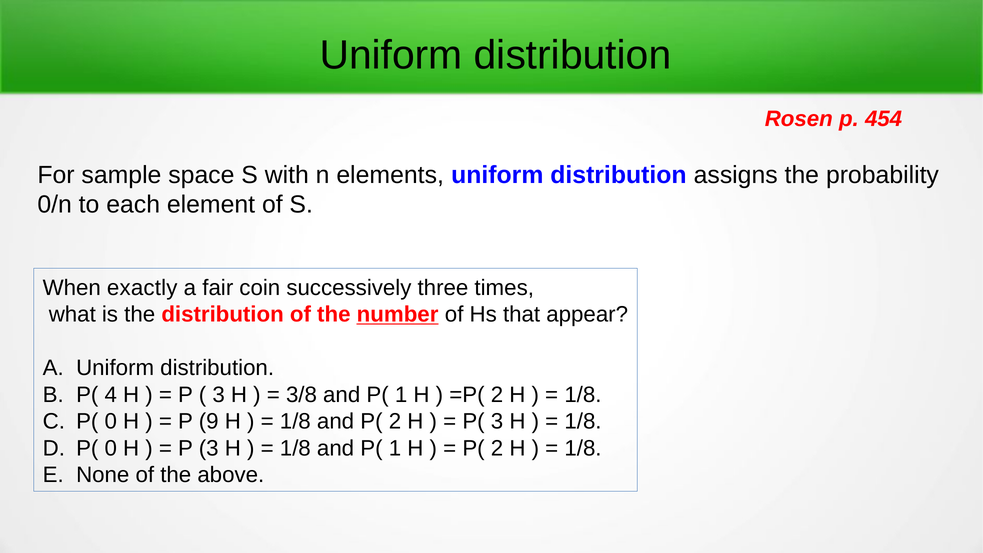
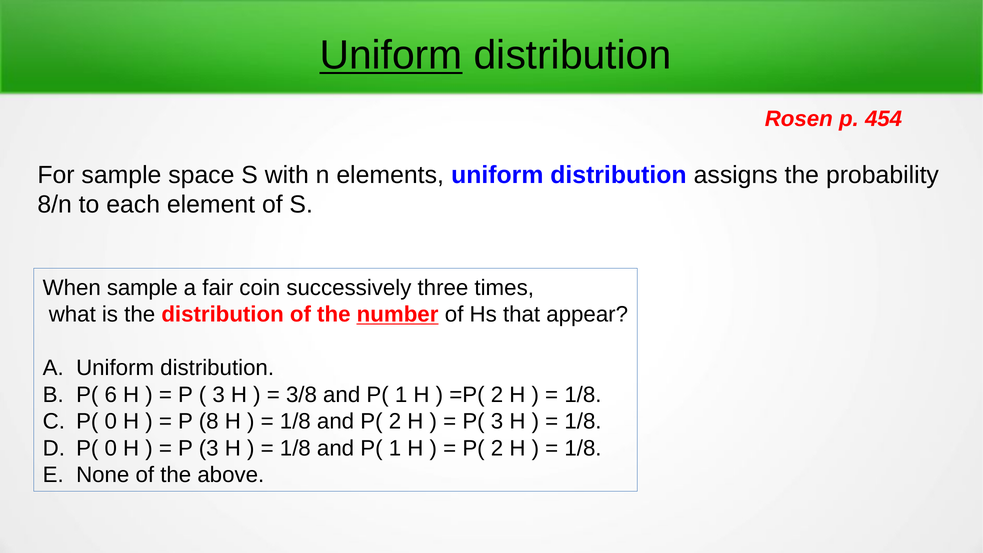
Uniform underline: none -> present (391, 55)
0/n: 0/n -> 8/n (55, 205)
When exactly: exactly -> sample (142, 288)
4: 4 -> 6 (111, 395)
9: 9 -> 8 (209, 421)
